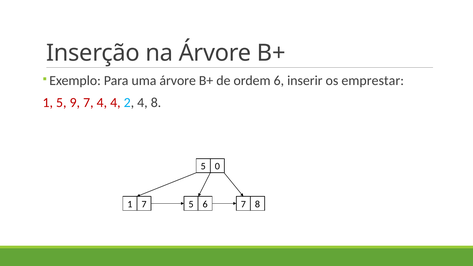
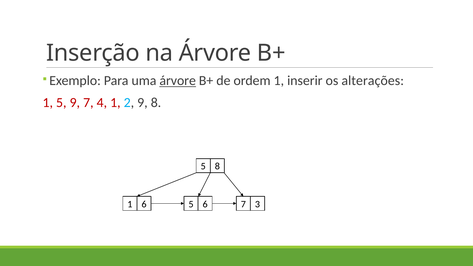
árvore underline: none -> present (178, 81)
ordem 6: 6 -> 1 (279, 81)
emprestar: emprestar -> alterações (373, 81)
4 4: 4 -> 1 (115, 103)
2 4: 4 -> 9 (142, 103)
5 0: 0 -> 8 (217, 166)
1 7: 7 -> 6 (144, 204)
7 8: 8 -> 3 (257, 204)
